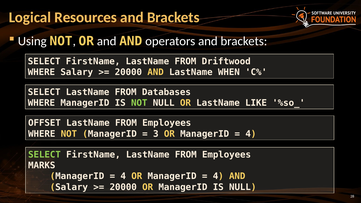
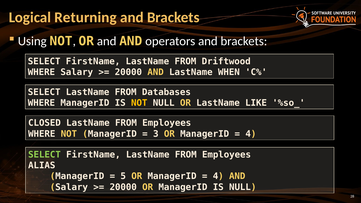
Resources: Resources -> Returning (86, 18)
NOT colour: light green -> yellow (139, 103)
OFFSET: OFFSET -> CLOSED (44, 123)
MARKS: MARKS -> ALIAS (42, 165)
4: 4 -> 5 (123, 176)
